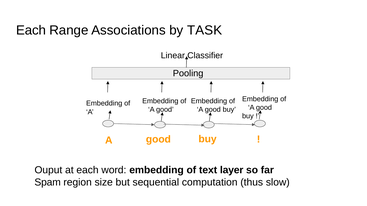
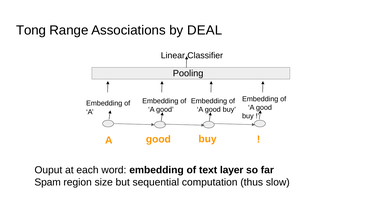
Each: Each -> Tong (31, 30)
TASK: TASK -> DEAL (205, 30)
